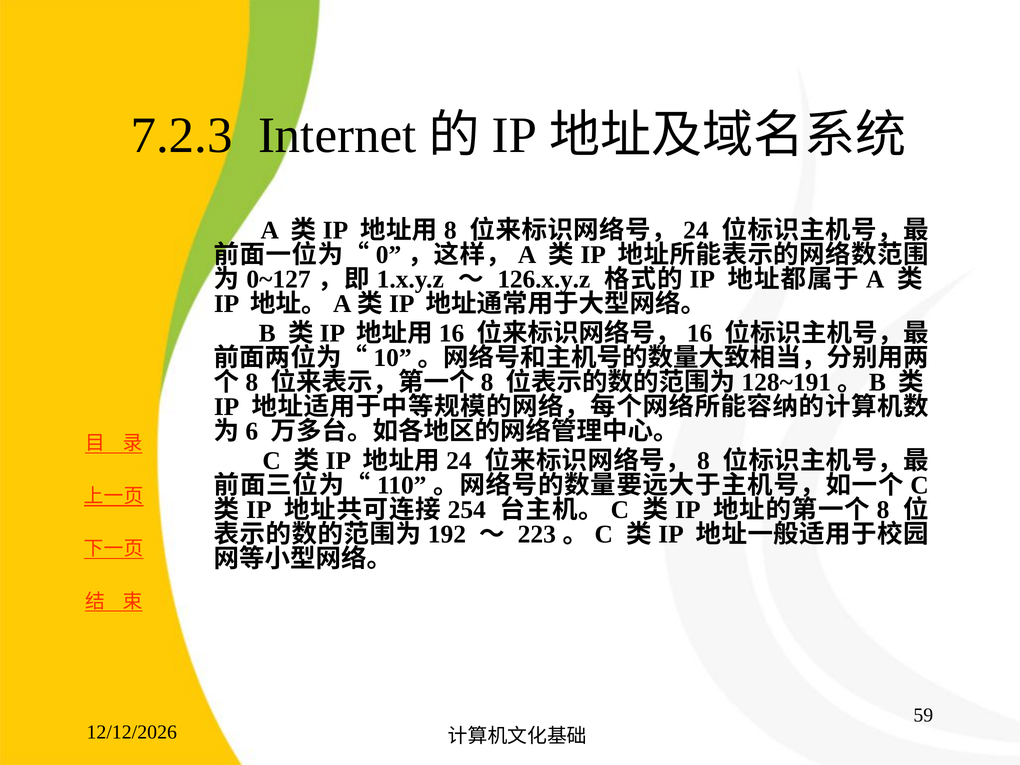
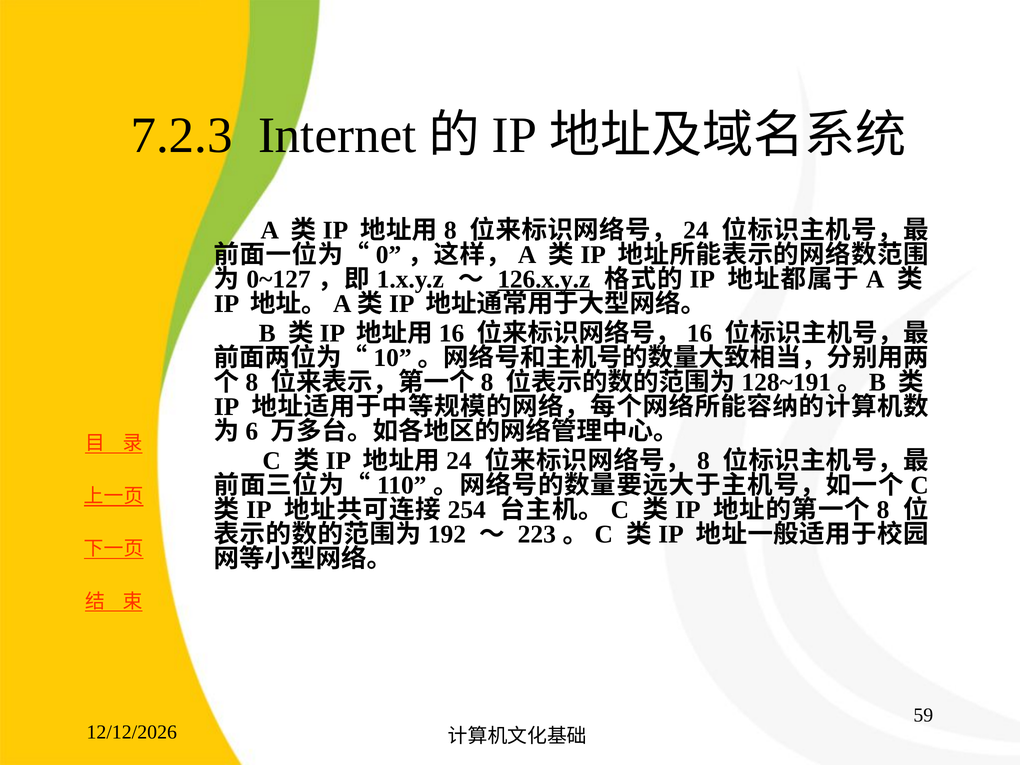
126.x.y.z underline: none -> present (544, 279)
